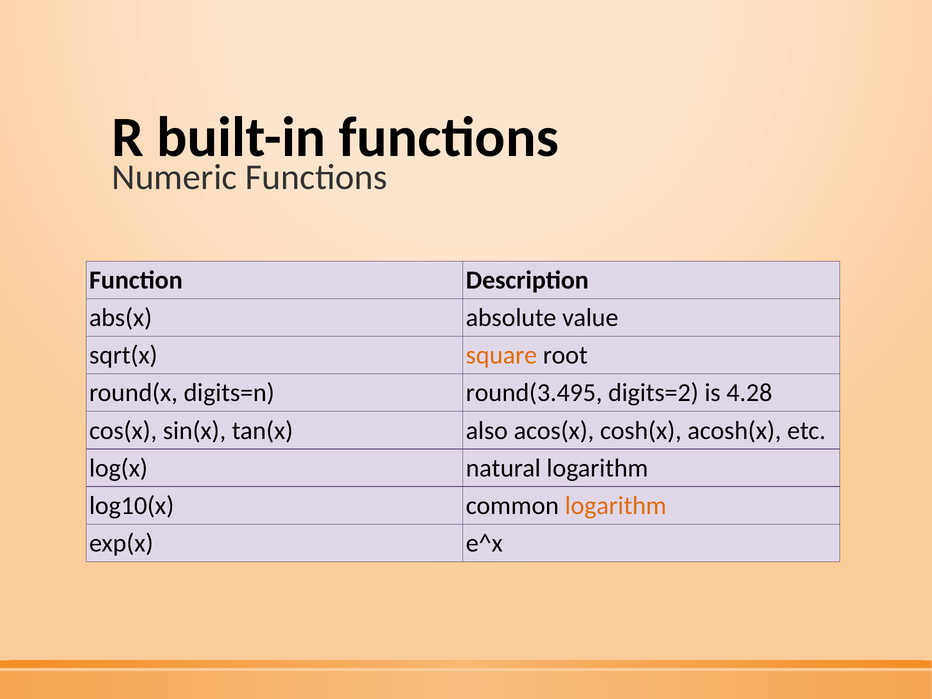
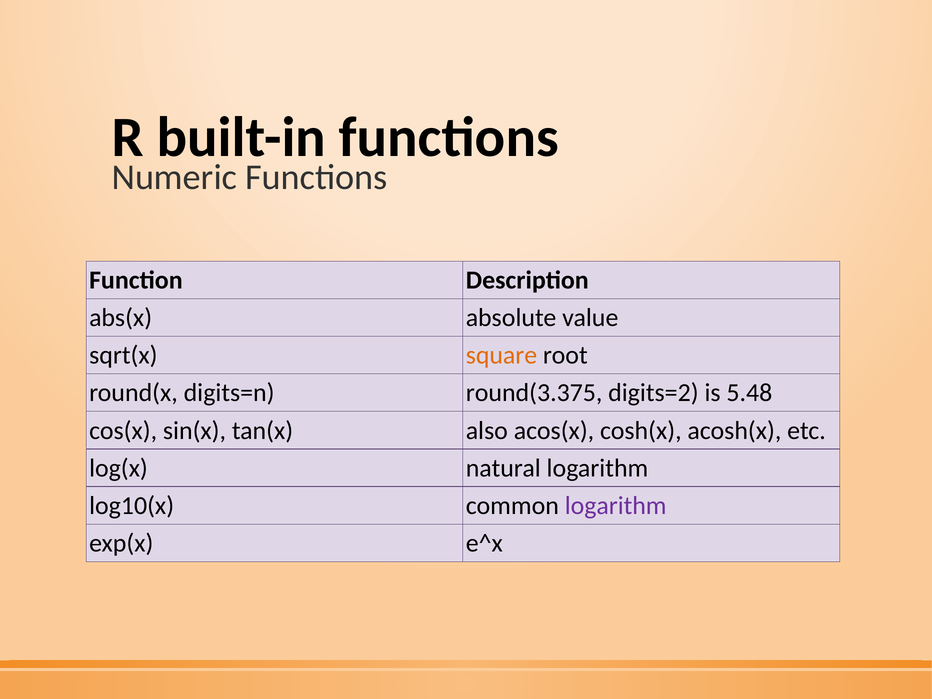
round(3.495: round(3.495 -> round(3.375 (534, 393)
4.28: 4.28 -> 5.48 (749, 393)
logarithm colour: orange -> purple (616, 506)
